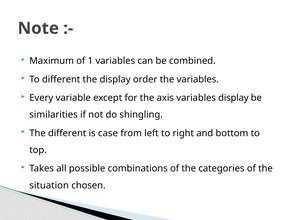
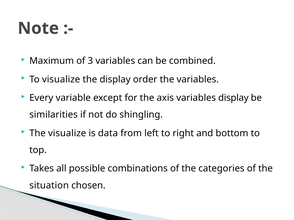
1: 1 -> 3 (90, 61)
To different: different -> visualize (61, 80)
The different: different -> visualize (67, 133)
case: case -> data (108, 133)
